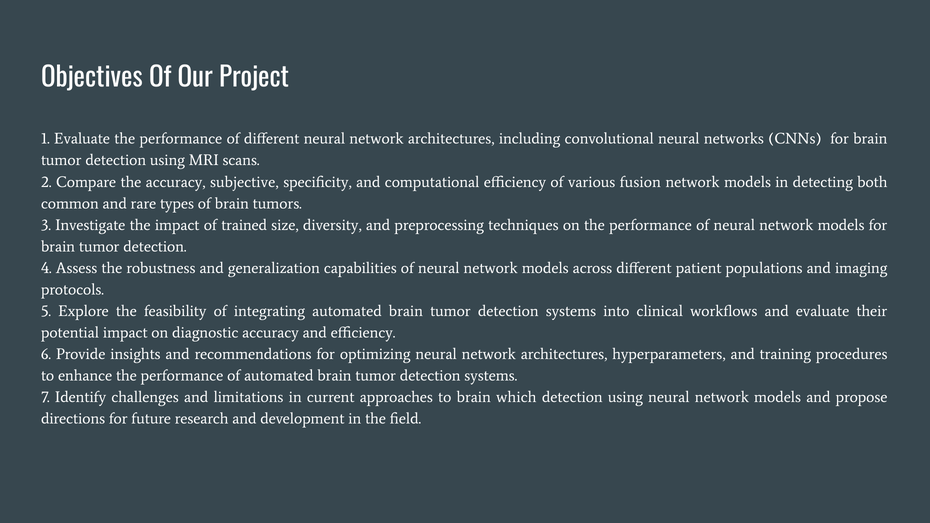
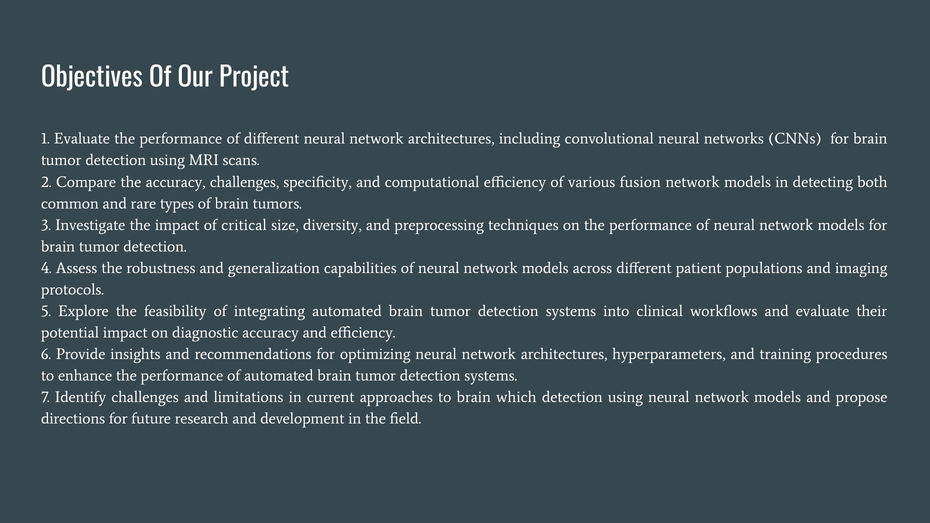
accuracy subjective: subjective -> challenges (244, 182)
trained: trained -> critical (244, 225)
